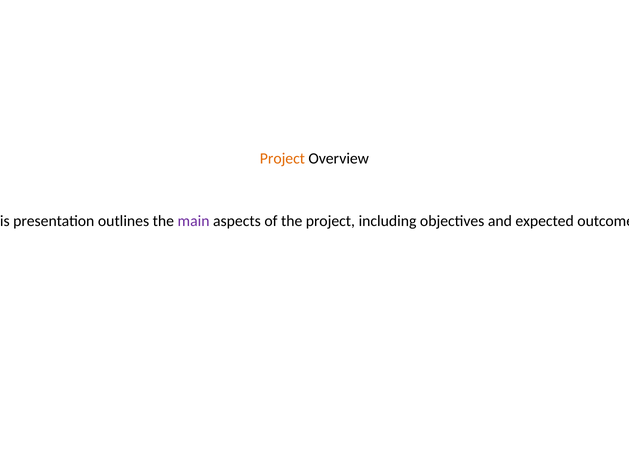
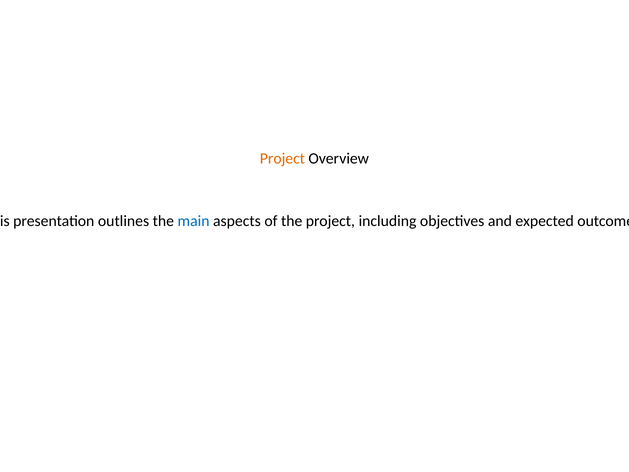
main colour: purple -> blue (194, 221)
